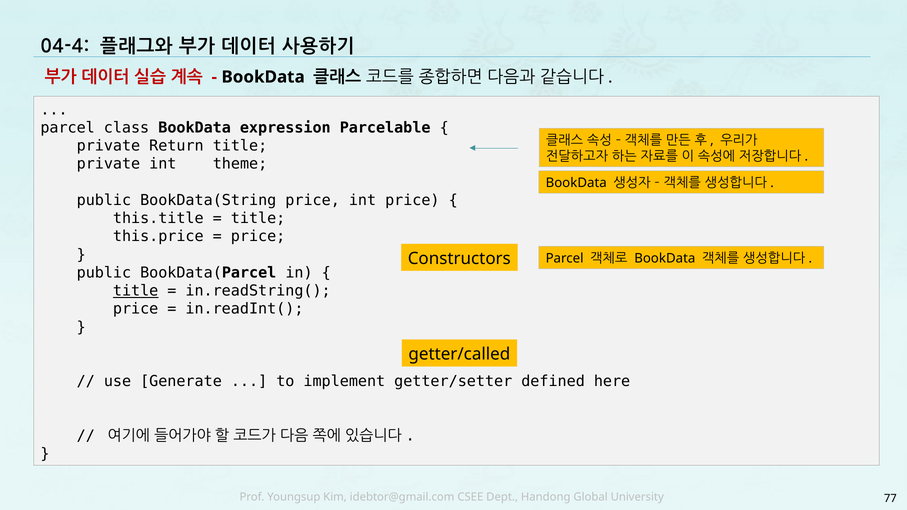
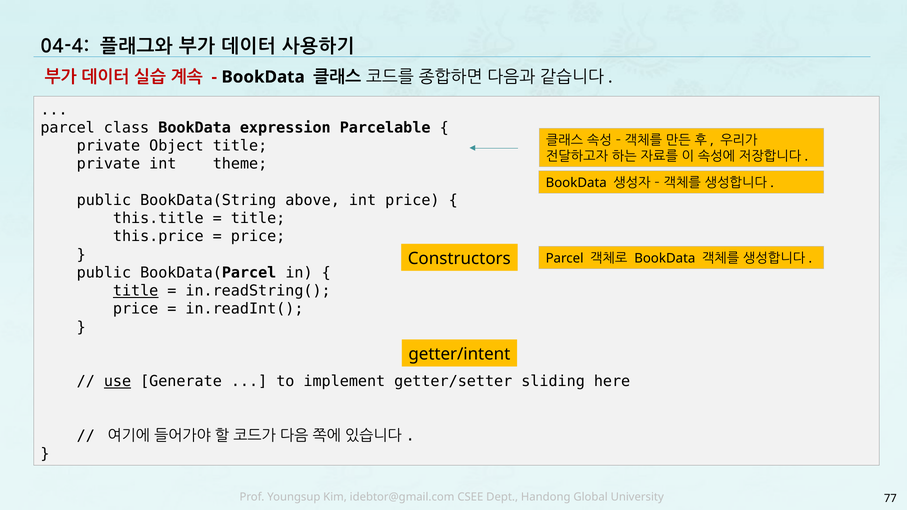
Return: Return -> Object (176, 146)
BookData(String price: price -> above (313, 200)
getter/called: getter/called -> getter/intent (459, 354)
use underline: none -> present (117, 382)
defined: defined -> sliding (553, 382)
